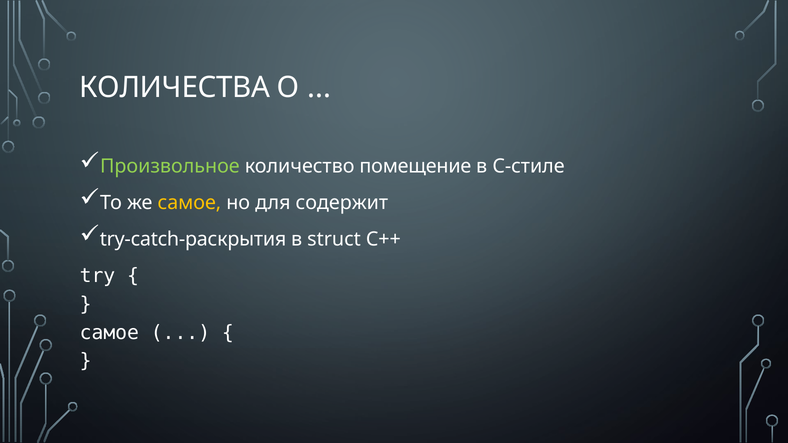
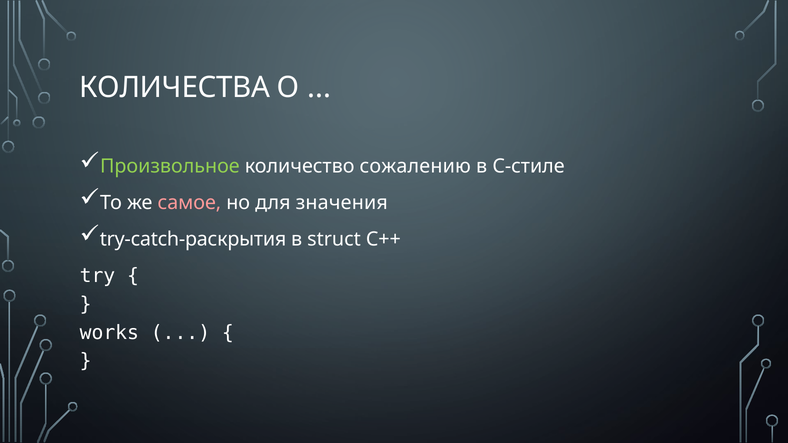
помещение: помещение -> сожалению (415, 166)
самое colour: yellow -> pink (189, 203)
содержит: содержит -> значения (342, 203)
самое: самое -> works (109, 333)
